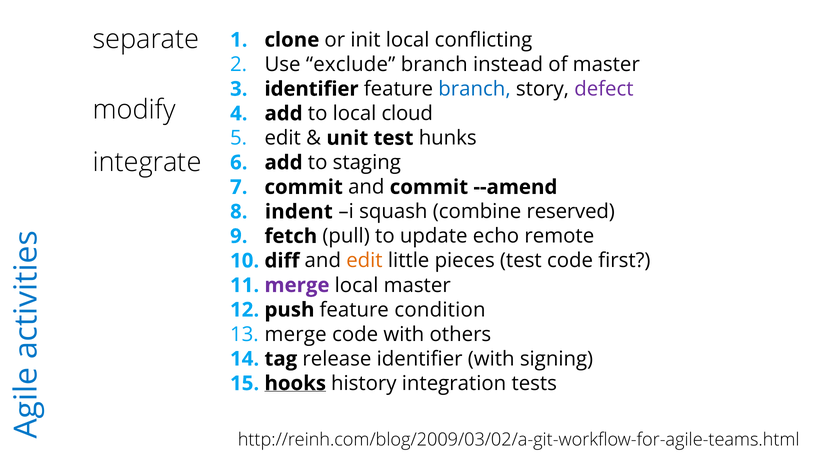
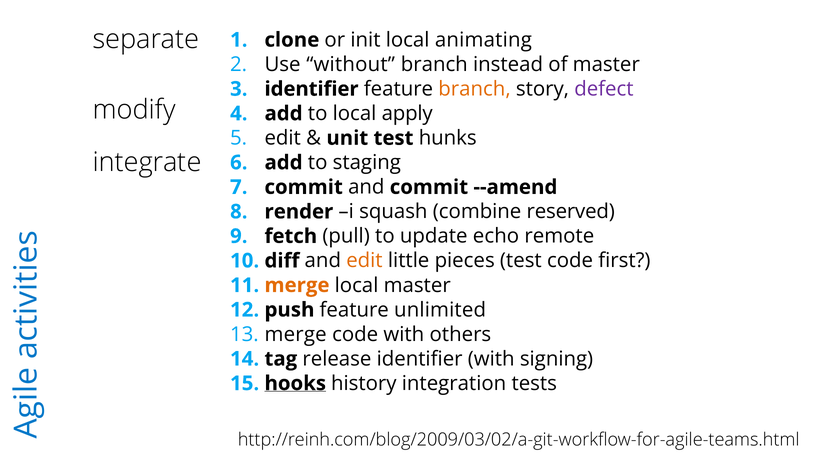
conflicting: conflicting -> animating (483, 40)
exclude: exclude -> without (351, 64)
branch colour: blue -> orange (475, 89)
cloud: cloud -> apply (407, 113)
indent: indent -> render (299, 211)
merge colour: purple -> orange (297, 285)
condition: condition -> unlimited (440, 310)
